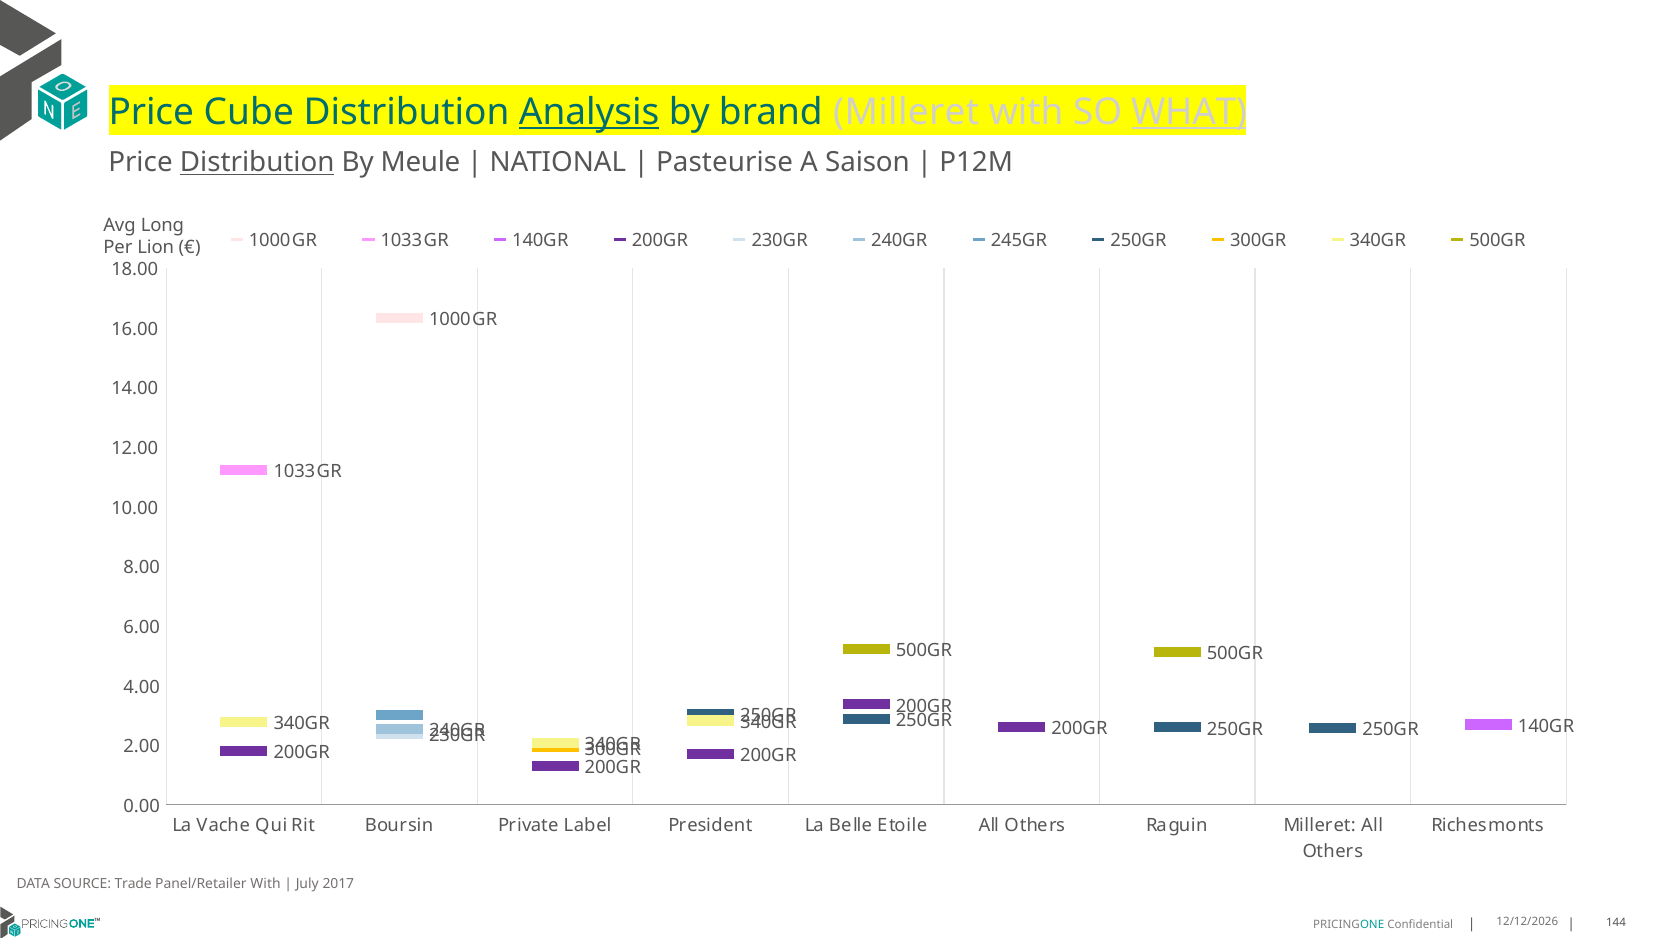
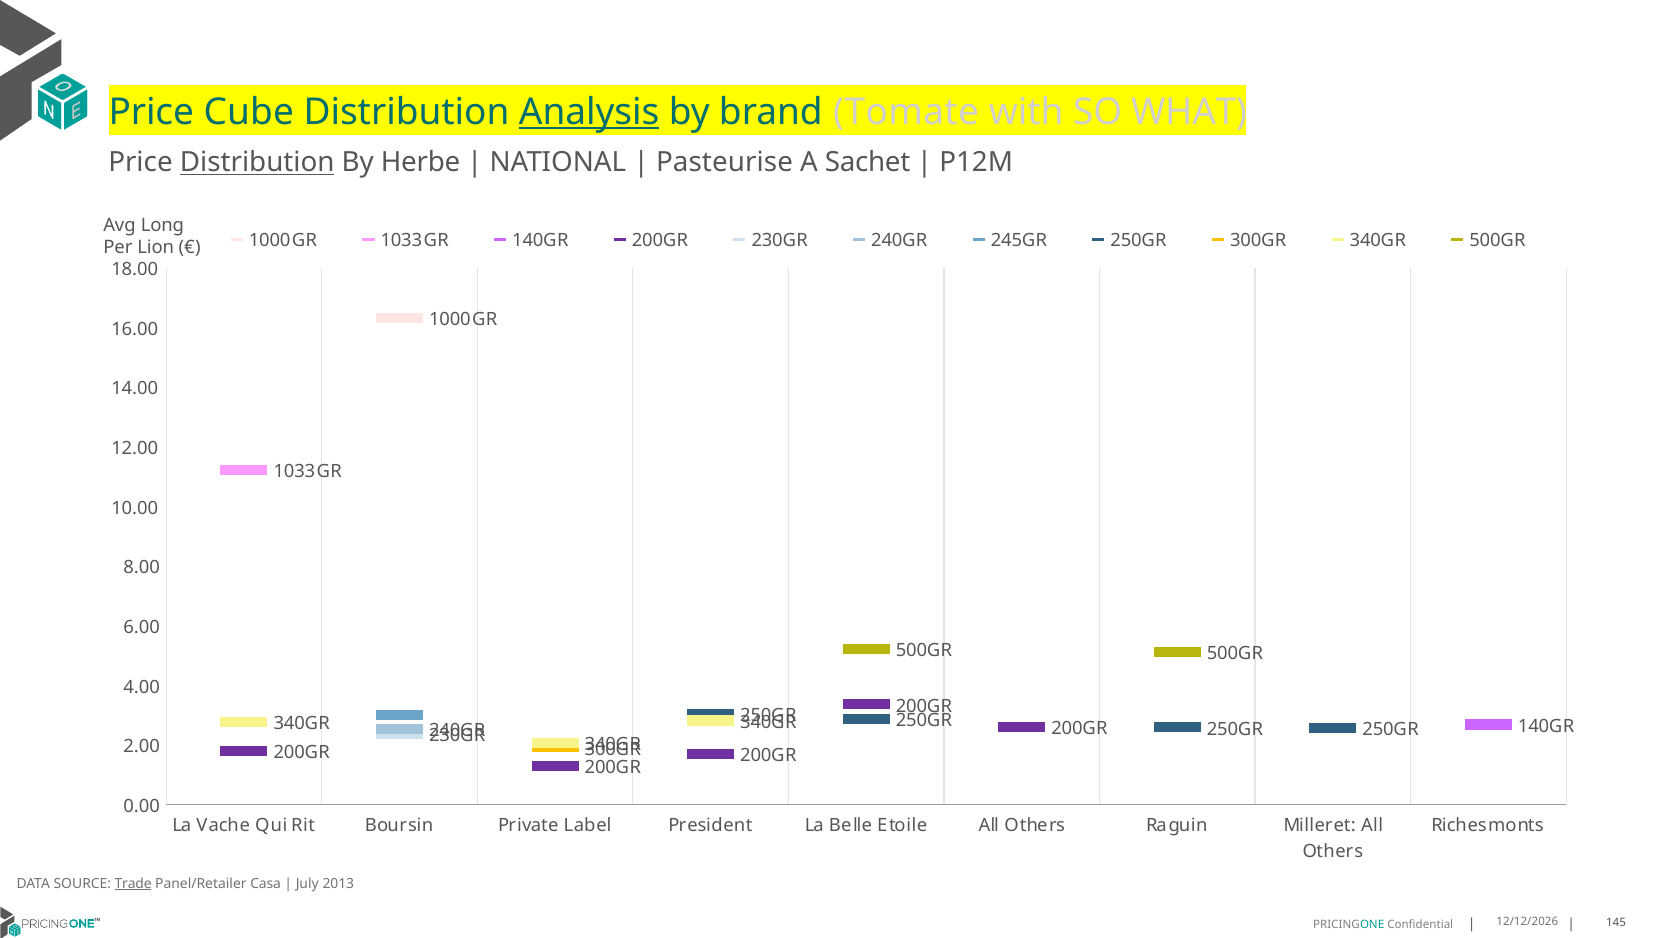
brand Milleret: Milleret -> Tomate (906, 112)
WHAT underline: present -> none (1189, 112)
Meule: Meule -> Herbe (421, 163)
Saison: Saison -> Sachet (868, 163)
Trade underline: none -> present (133, 883)
Panel/Retailer With: With -> Casa (266, 883)
2017: 2017 -> 2013 (338, 883)
144: 144 -> 145 (1616, 922)
